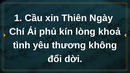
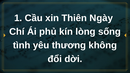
khoả: khoả -> sống (109, 32)
